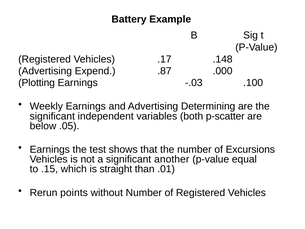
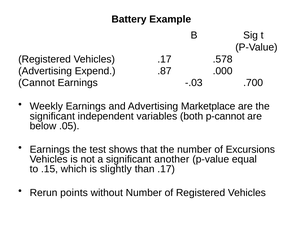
.148: .148 -> .578 (223, 59)
Plotting: Plotting -> Cannot (37, 83)
.100: .100 -> .700 (253, 83)
Determining: Determining -> Marketplace (208, 106)
p-scatter: p-scatter -> p-cannot (225, 116)
straight: straight -> slightly (116, 169)
than .01: .01 -> .17 (166, 169)
